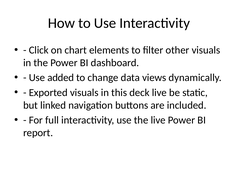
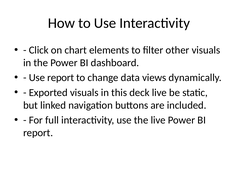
Use added: added -> report (61, 77)
